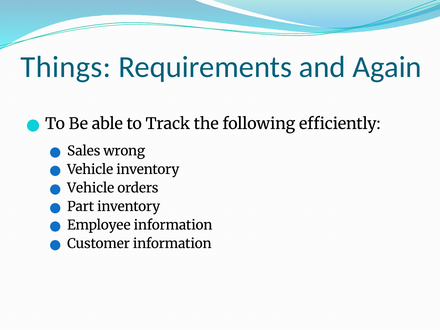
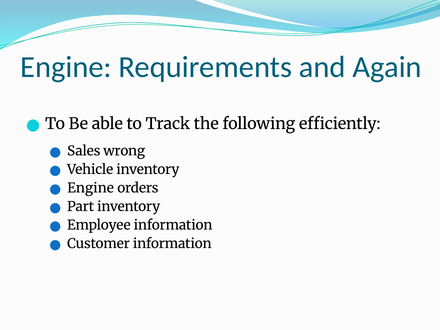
Things: Things -> Engine (66, 67)
Vehicle: Vehicle -> Engine (91, 188)
